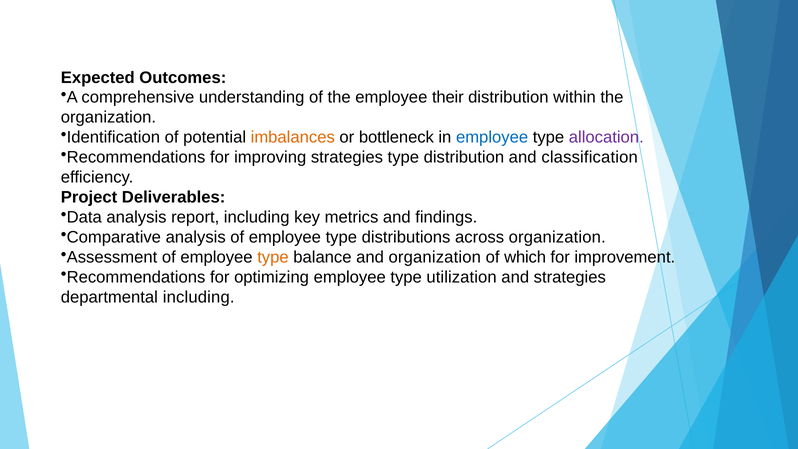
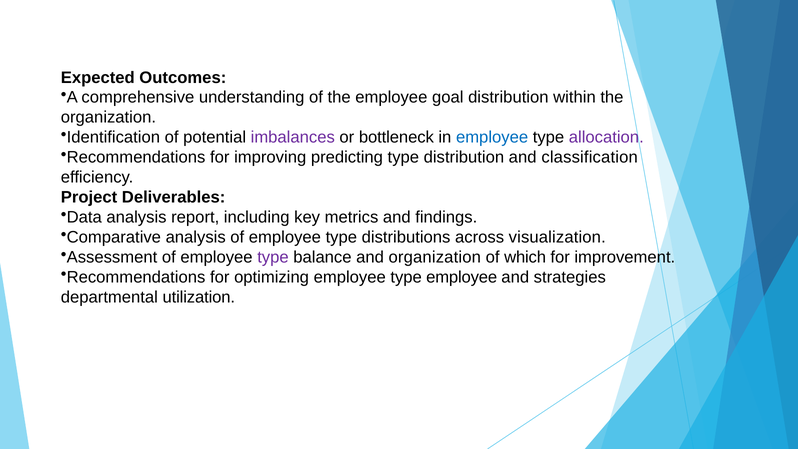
their: their -> goal (448, 97)
imbalances colour: orange -> purple (293, 137)
improving strategies: strategies -> predicting (347, 157)
across organization: organization -> visualization (557, 237)
type colour: orange -> purple (273, 257)
type utilization: utilization -> employee (462, 277)
departmental including: including -> utilization (199, 297)
